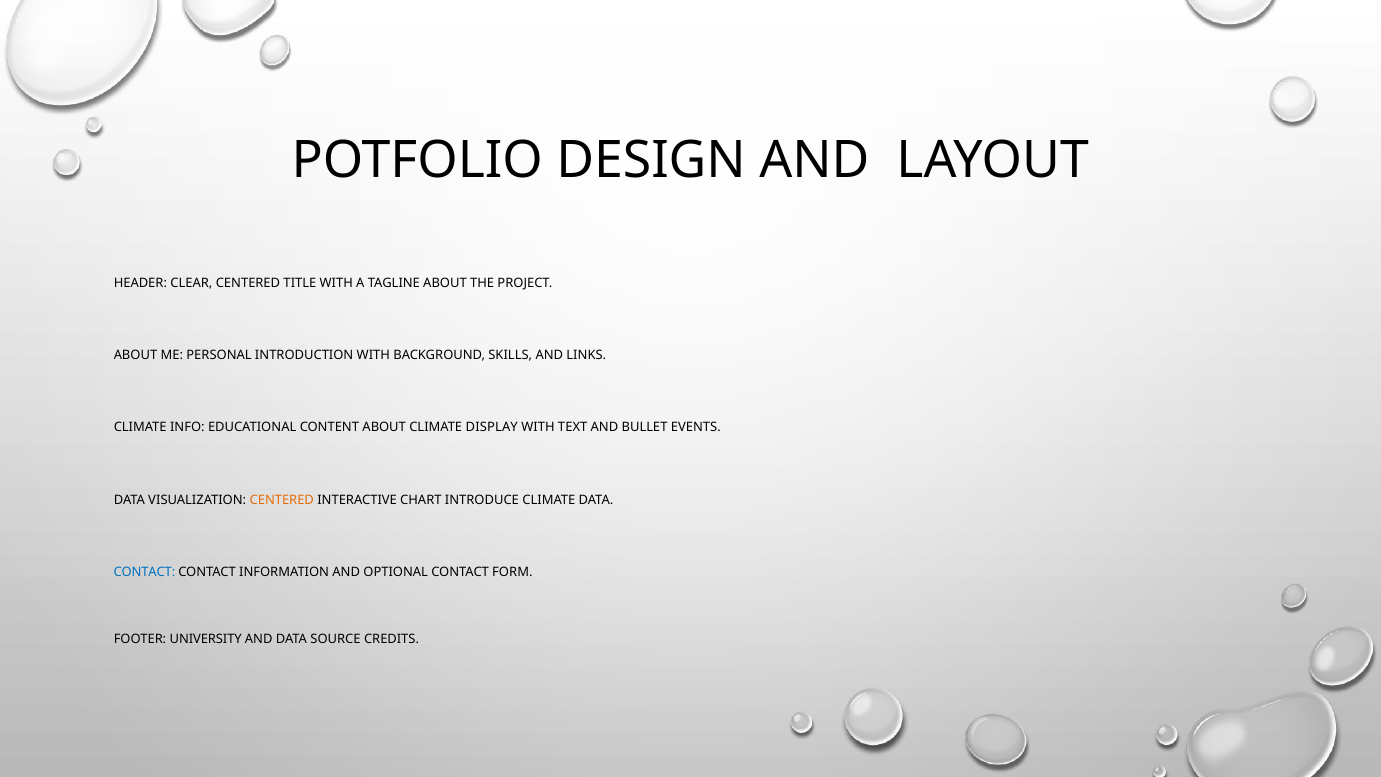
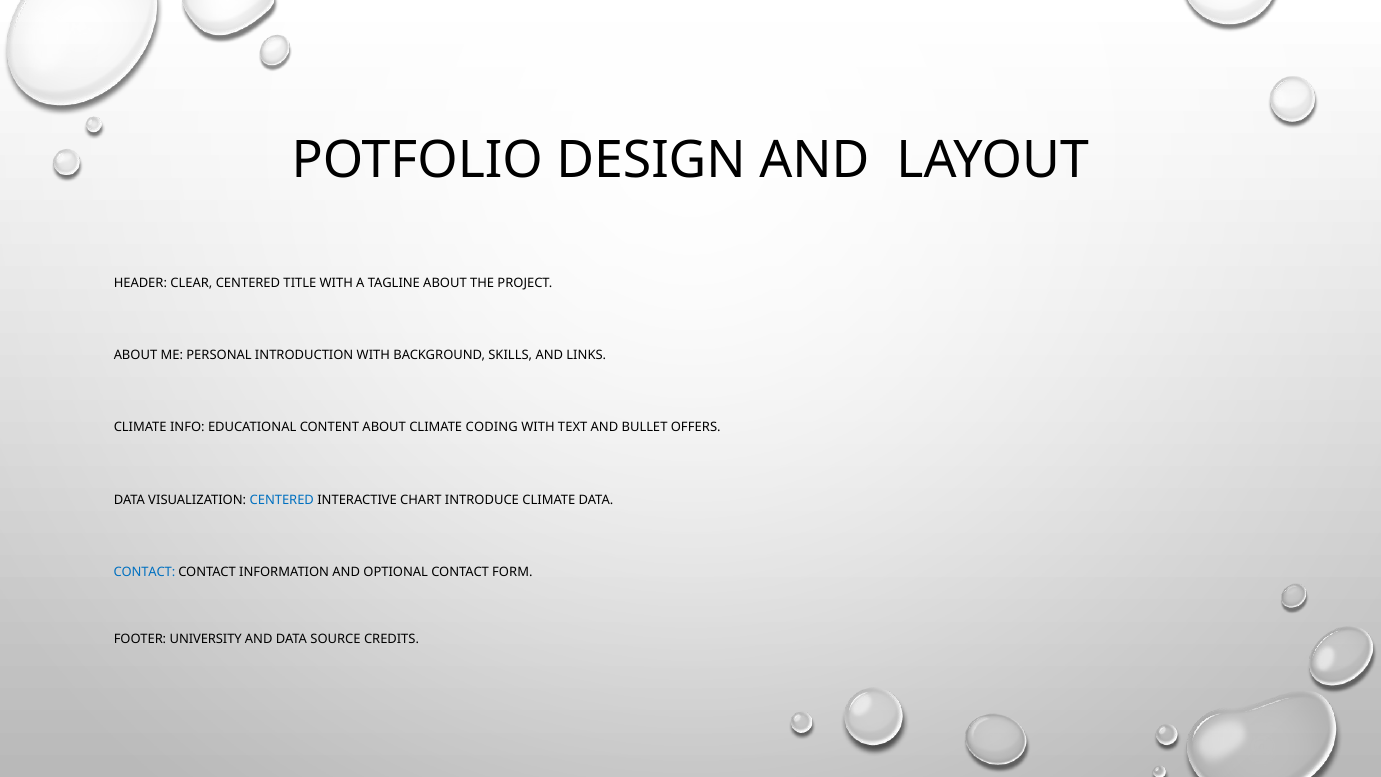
DISPLAY: DISPLAY -> CODING (492, 428)
EVENTS: EVENTS -> OFFERS (696, 428)
CENTERED colour: orange -> blue (282, 500)
